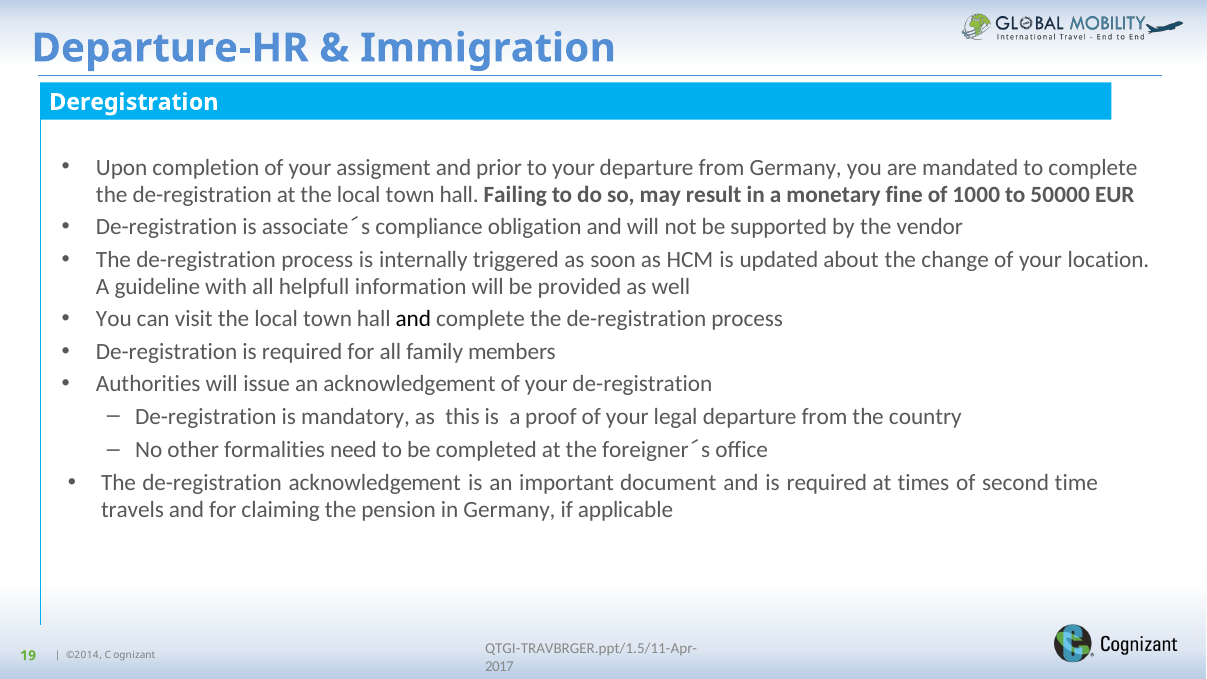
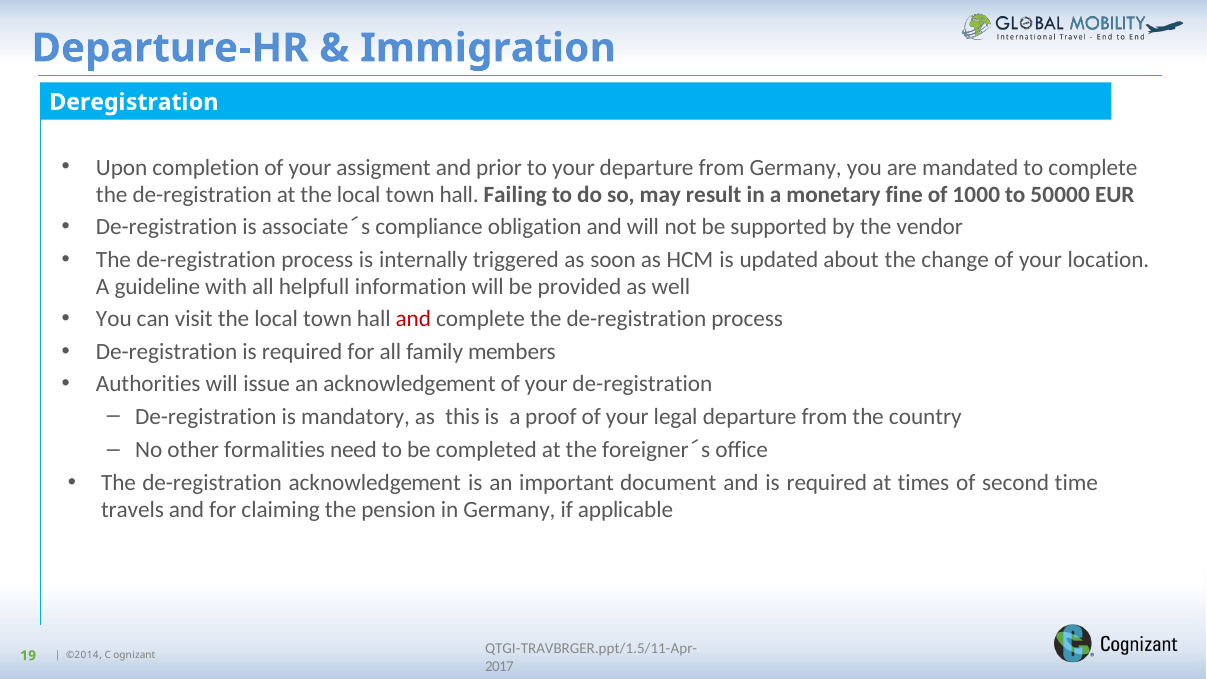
and colour: black -> red (413, 319)
